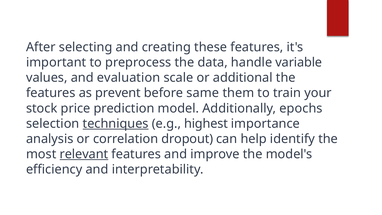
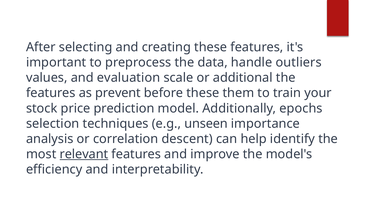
variable: variable -> outliers (299, 62)
before same: same -> these (203, 93)
techniques underline: present -> none (116, 124)
highest: highest -> unseen (206, 124)
dropout: dropout -> descent (187, 139)
